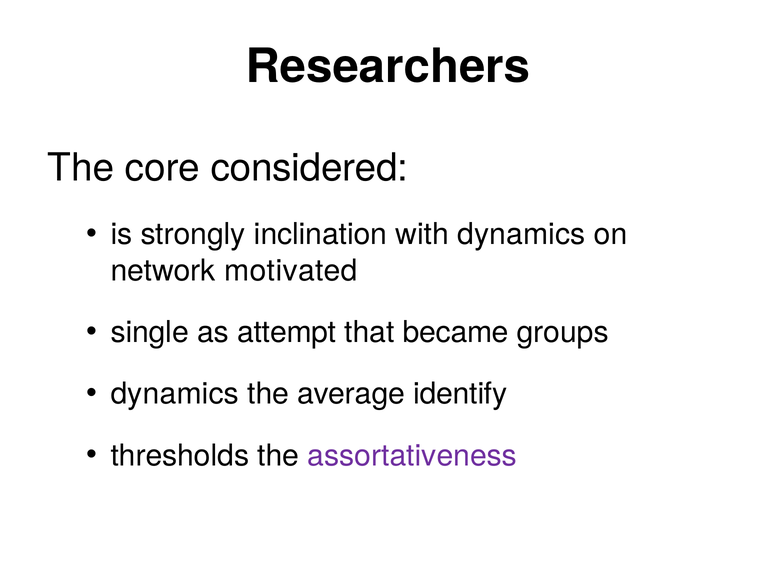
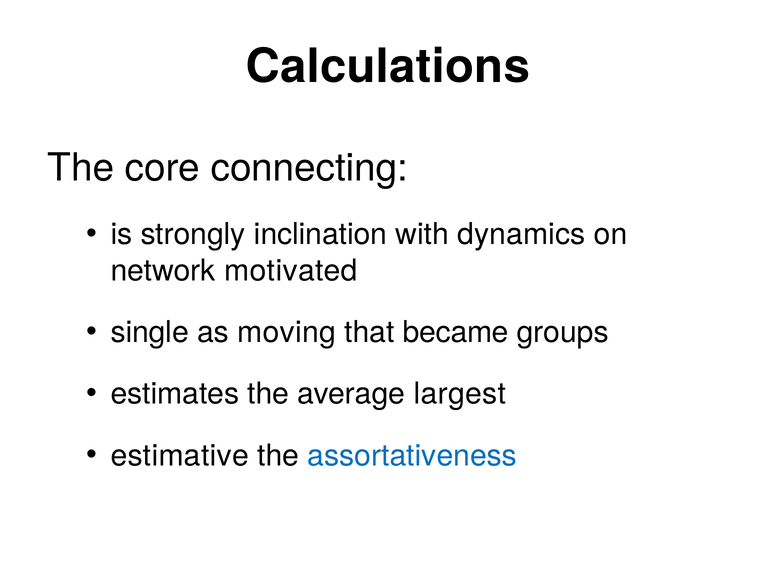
Researchers: Researchers -> Calculations (388, 67)
considered: considered -> connecting (309, 168)
attempt: attempt -> moving (287, 332)
dynamics: dynamics -> estimates (175, 394)
identify: identify -> largest (460, 394)
thresholds: thresholds -> estimative (180, 456)
assortativeness colour: purple -> blue (412, 456)
